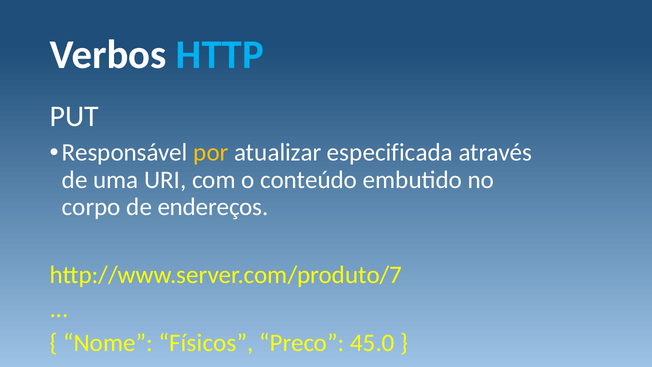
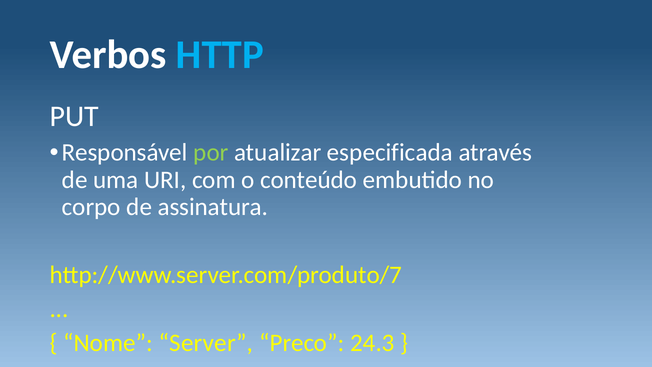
por colour: yellow -> light green (211, 153)
endereços: endereços -> assinatura (213, 207)
Físicos: Físicos -> Server (206, 343)
45.0: 45.0 -> 24.3 (372, 343)
